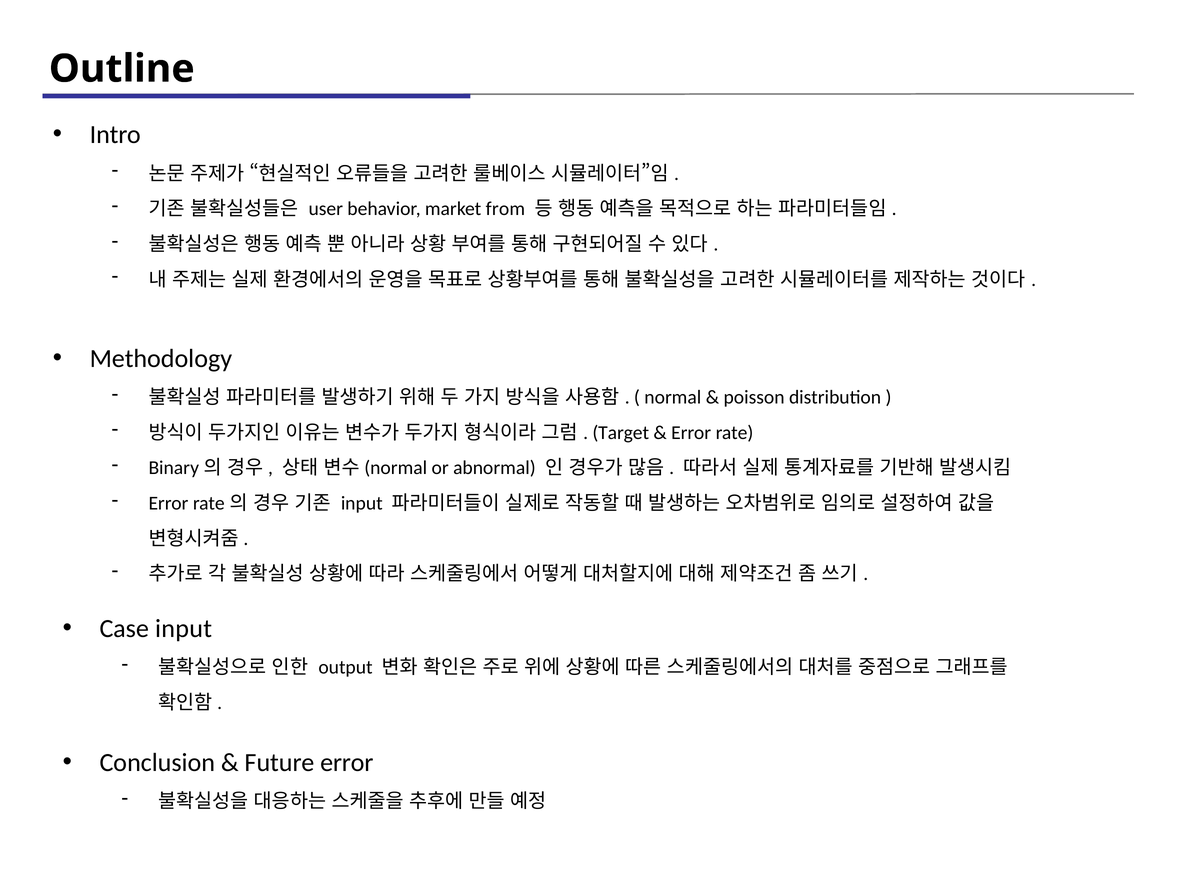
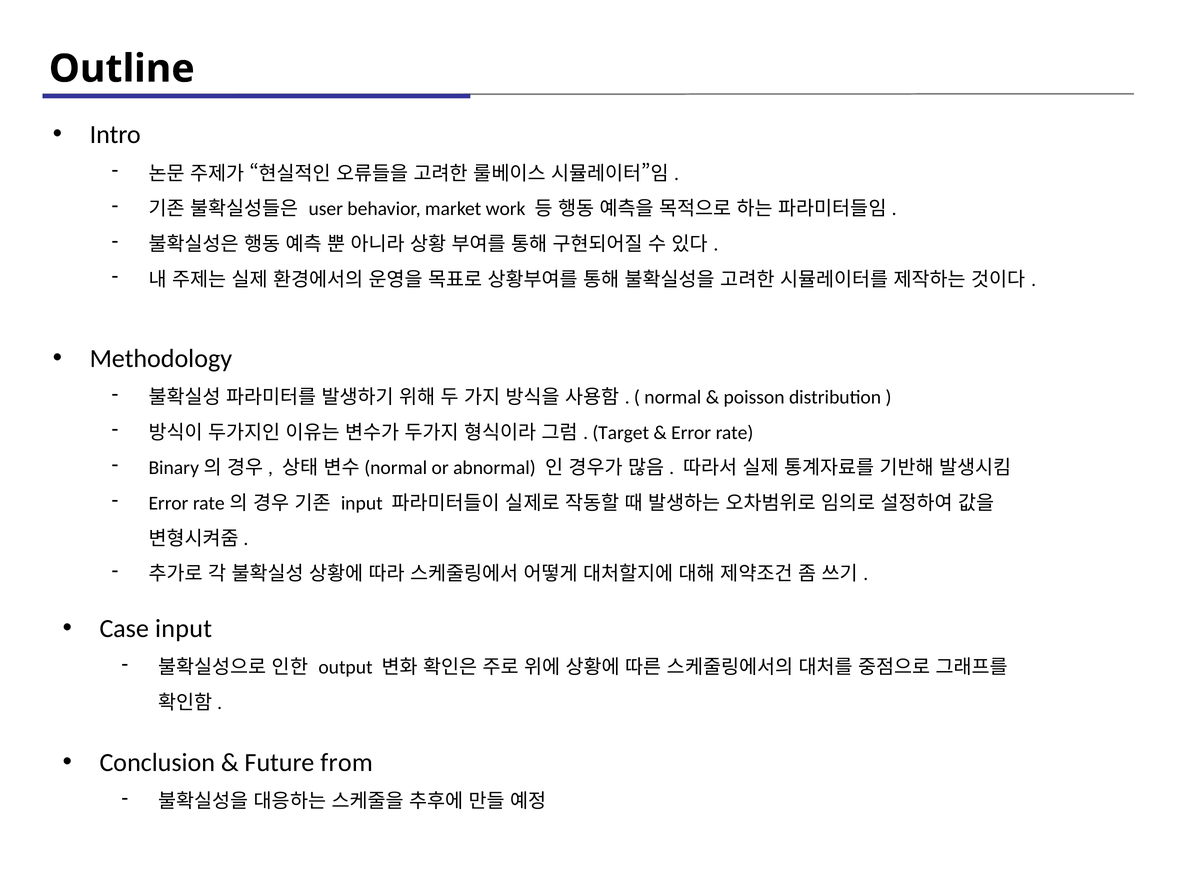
from: from -> work (506, 209)
Future error: error -> from (347, 762)
